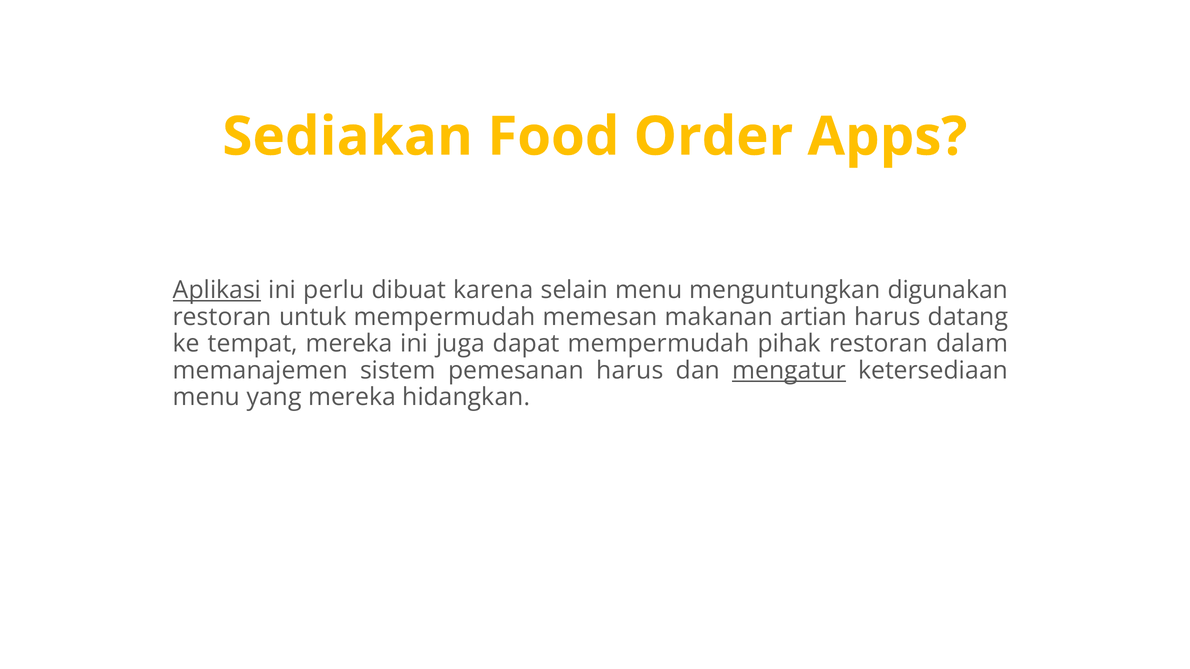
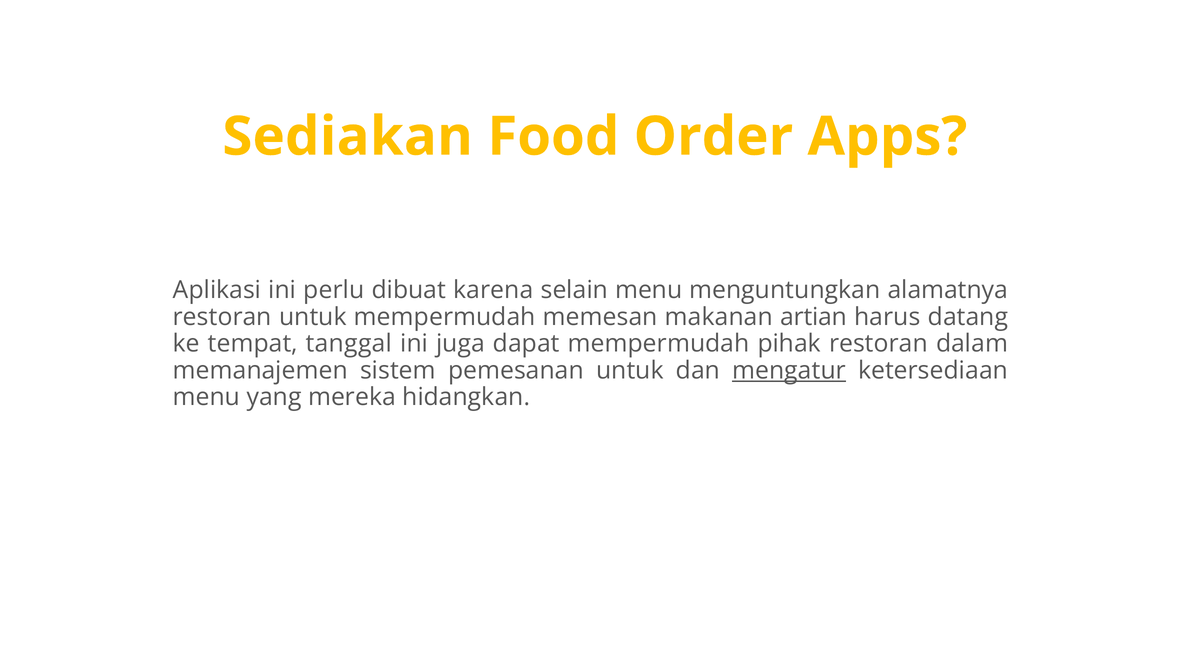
Aplikasi underline: present -> none (217, 290)
digunakan: digunakan -> alamatnya (948, 290)
tempat mereka: mereka -> tanggal (349, 344)
pemesanan harus: harus -> untuk (630, 371)
